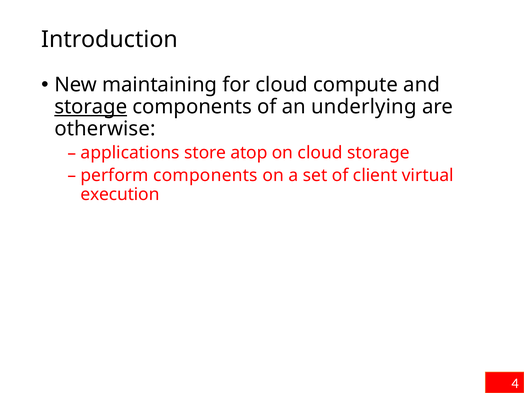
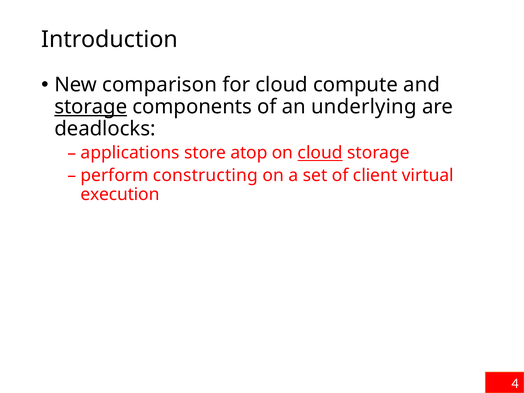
maintaining: maintaining -> comparison (160, 85)
otherwise: otherwise -> deadlocks (105, 129)
cloud underline: none -> present (320, 153)
perform components: components -> constructing (205, 175)
